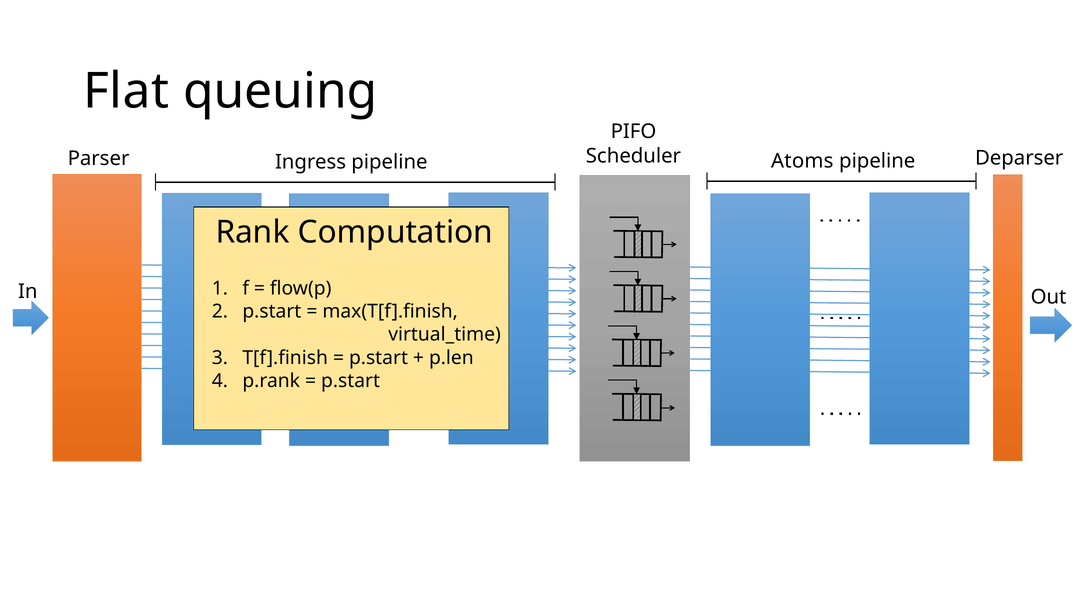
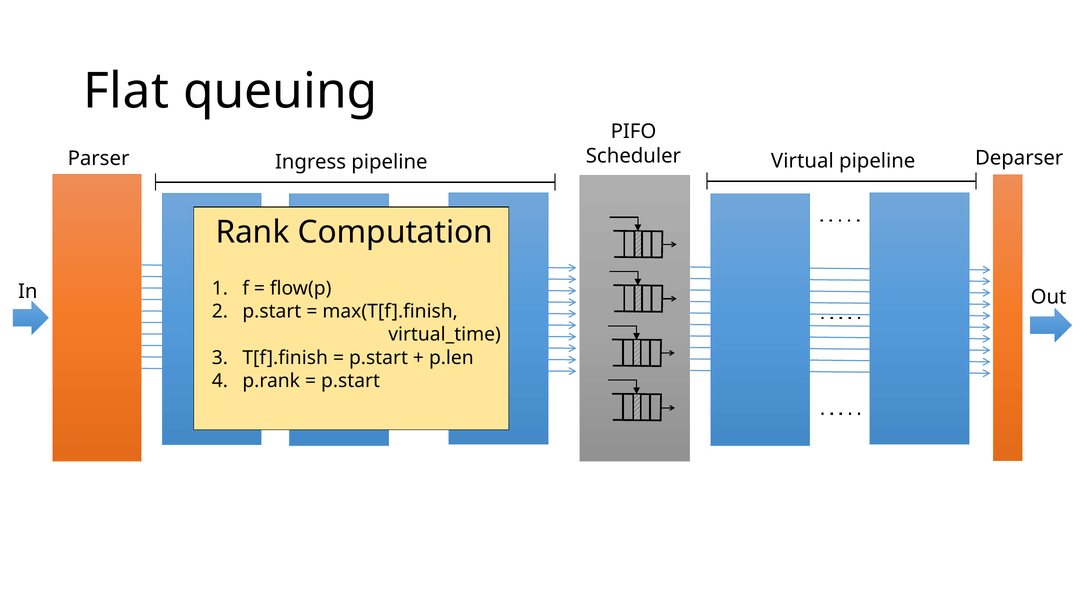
Atoms: Atoms -> Virtual (802, 161)
